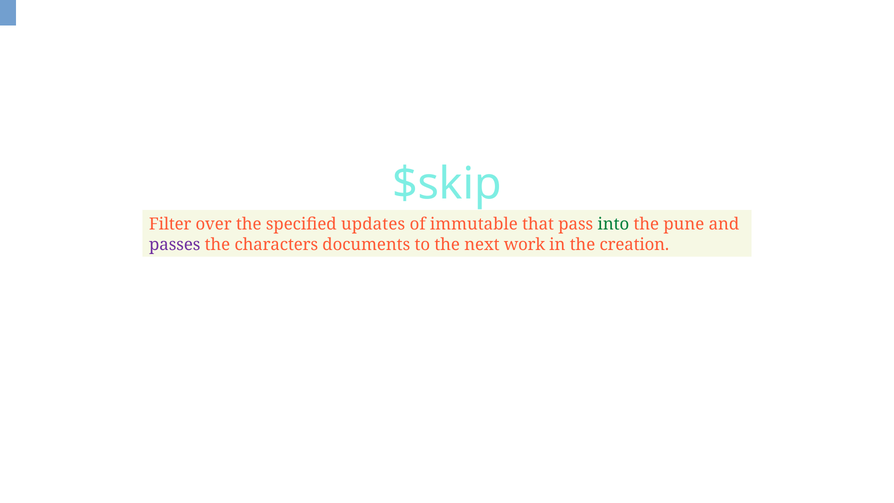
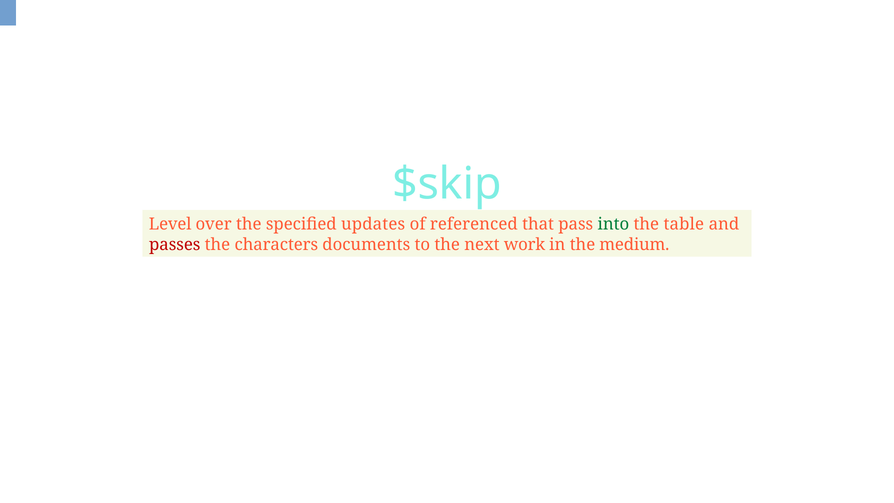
Filter: Filter -> Level (170, 224)
immutable: immutable -> referenced (474, 224)
pune: pune -> table (684, 224)
passes colour: purple -> red (175, 244)
creation: creation -> medium (634, 244)
